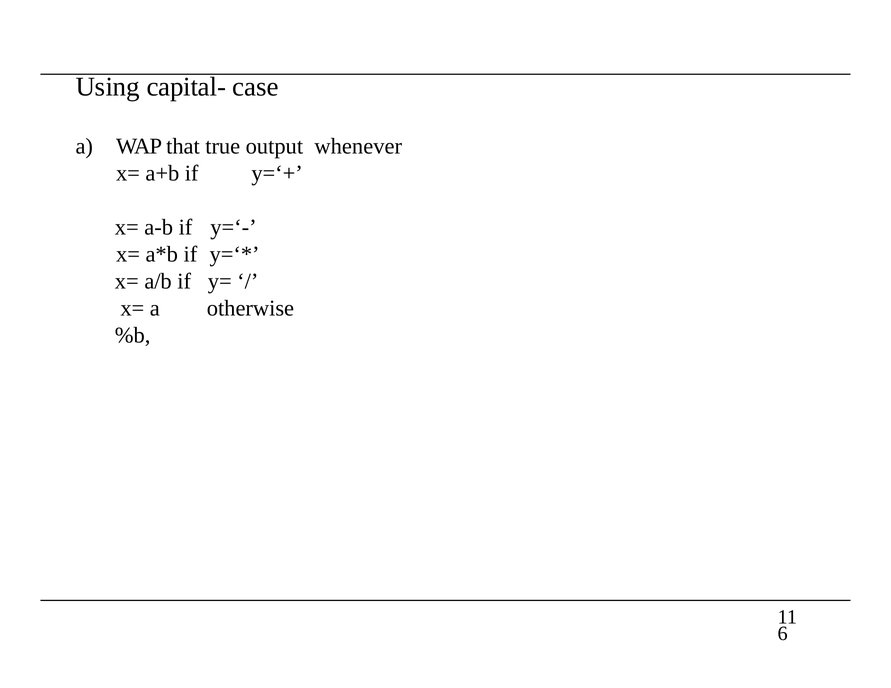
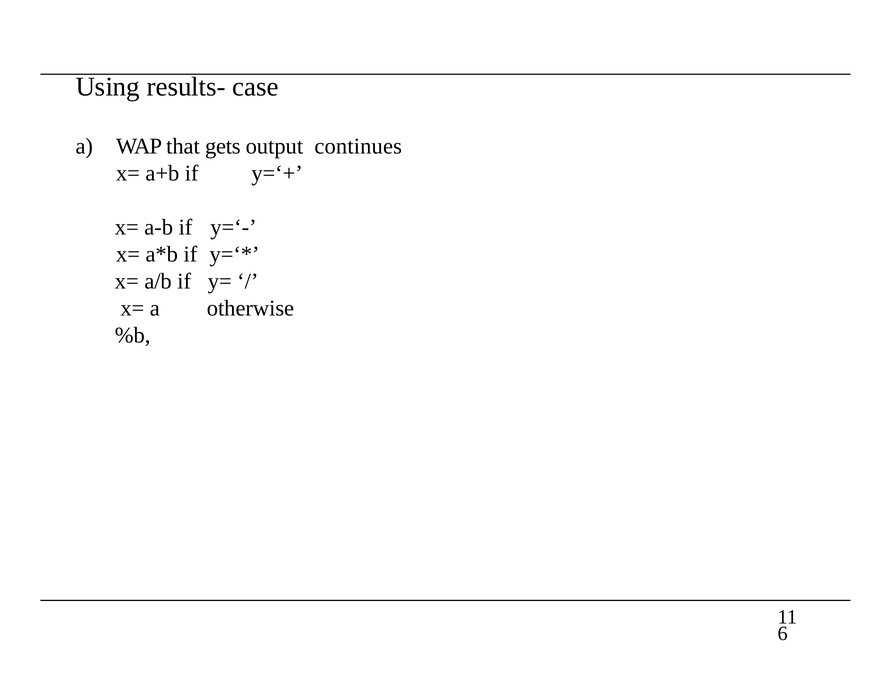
capital-: capital- -> results- (186, 87)
true: true -> gets (223, 147)
whenever: whenever -> continues (358, 147)
